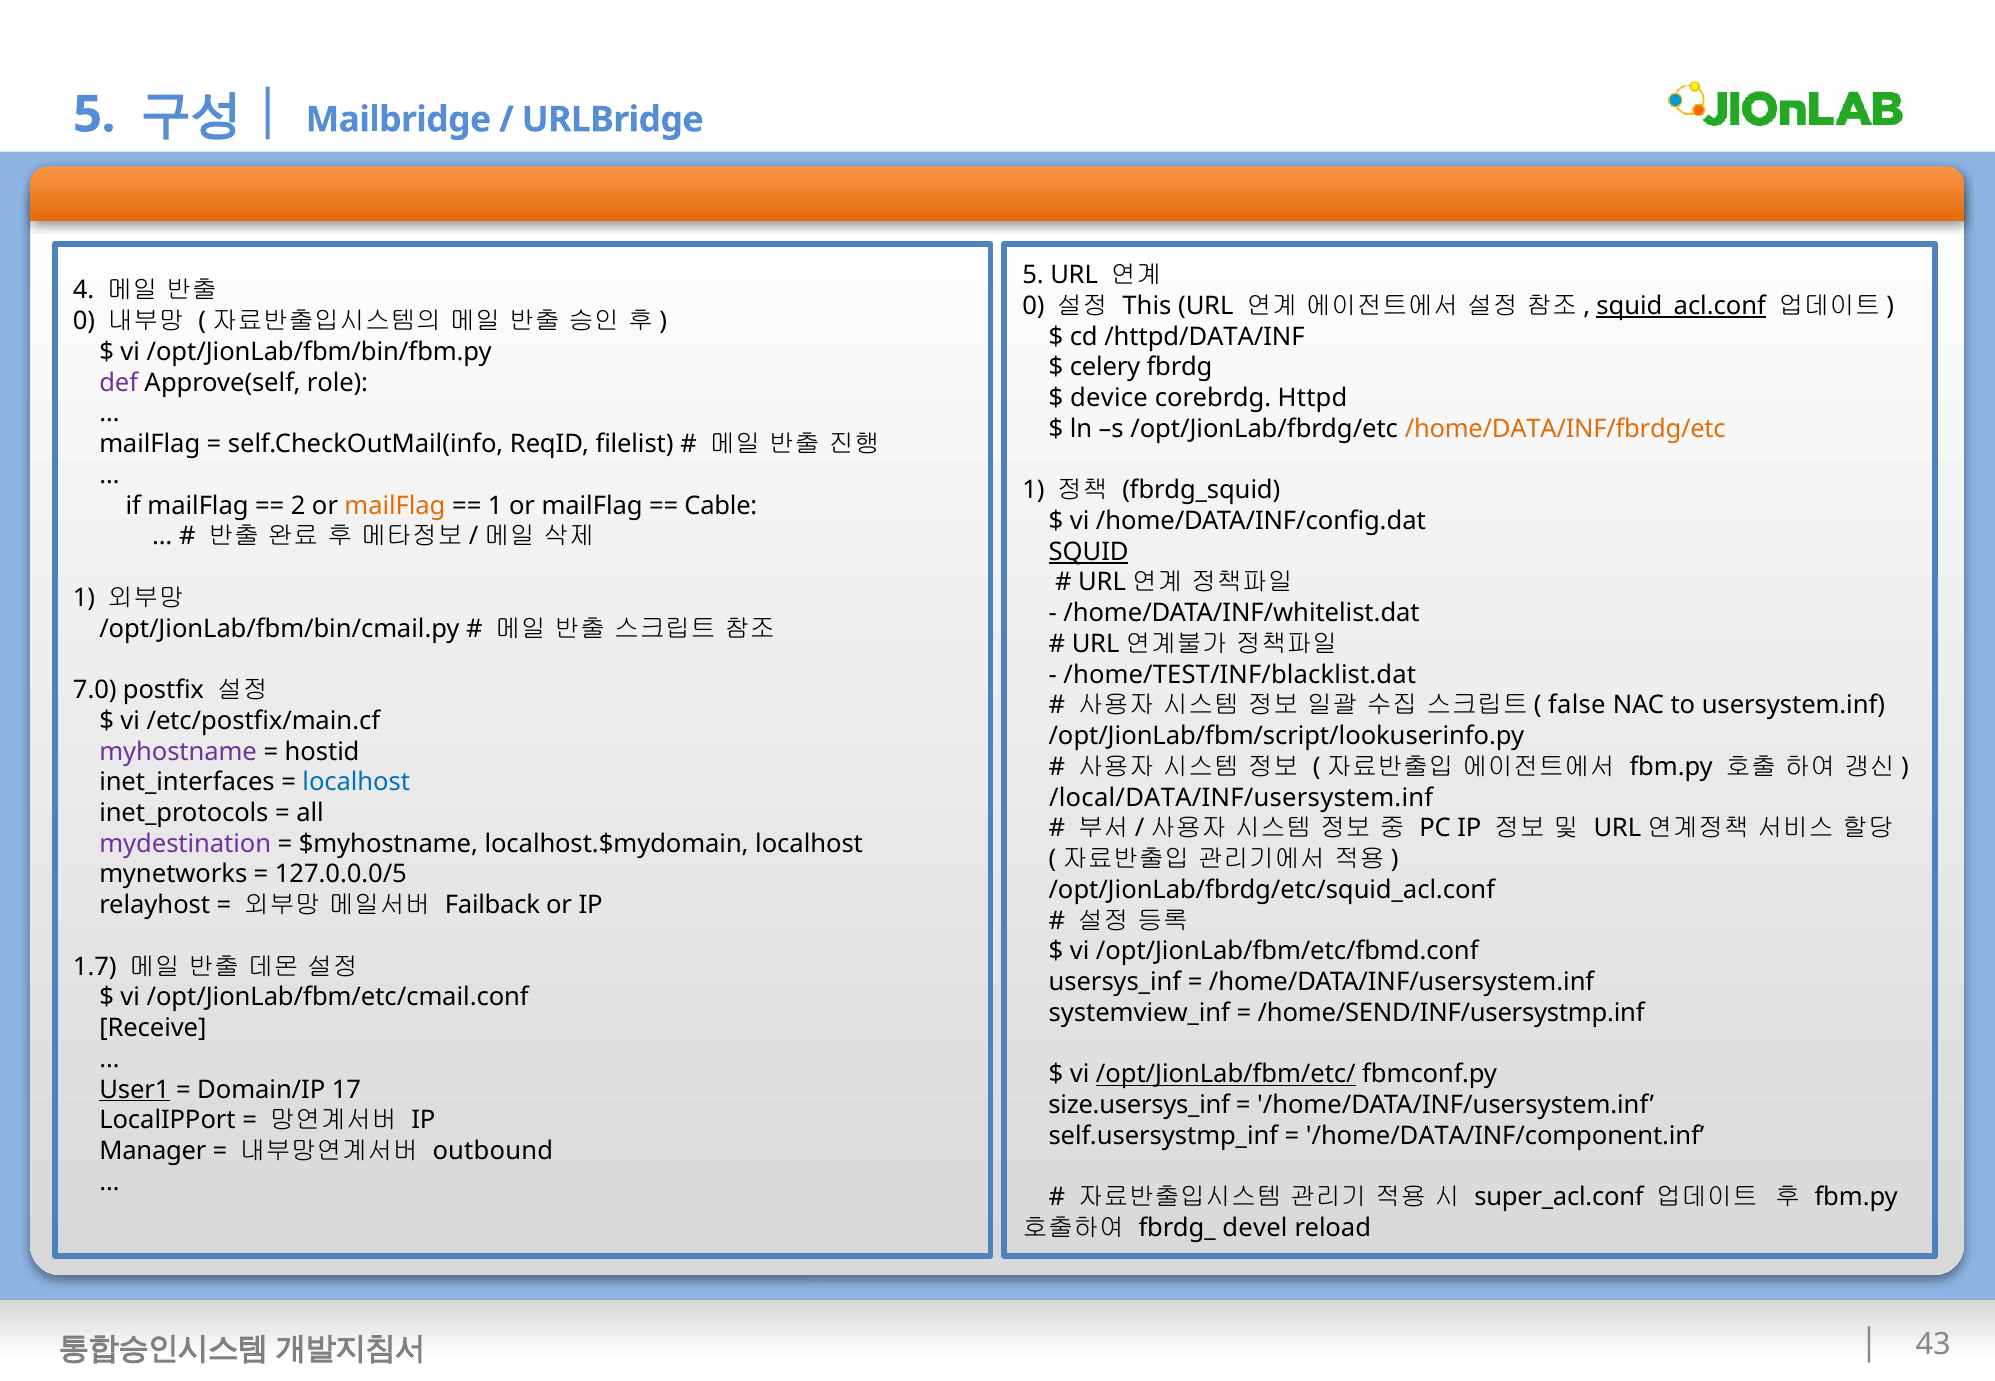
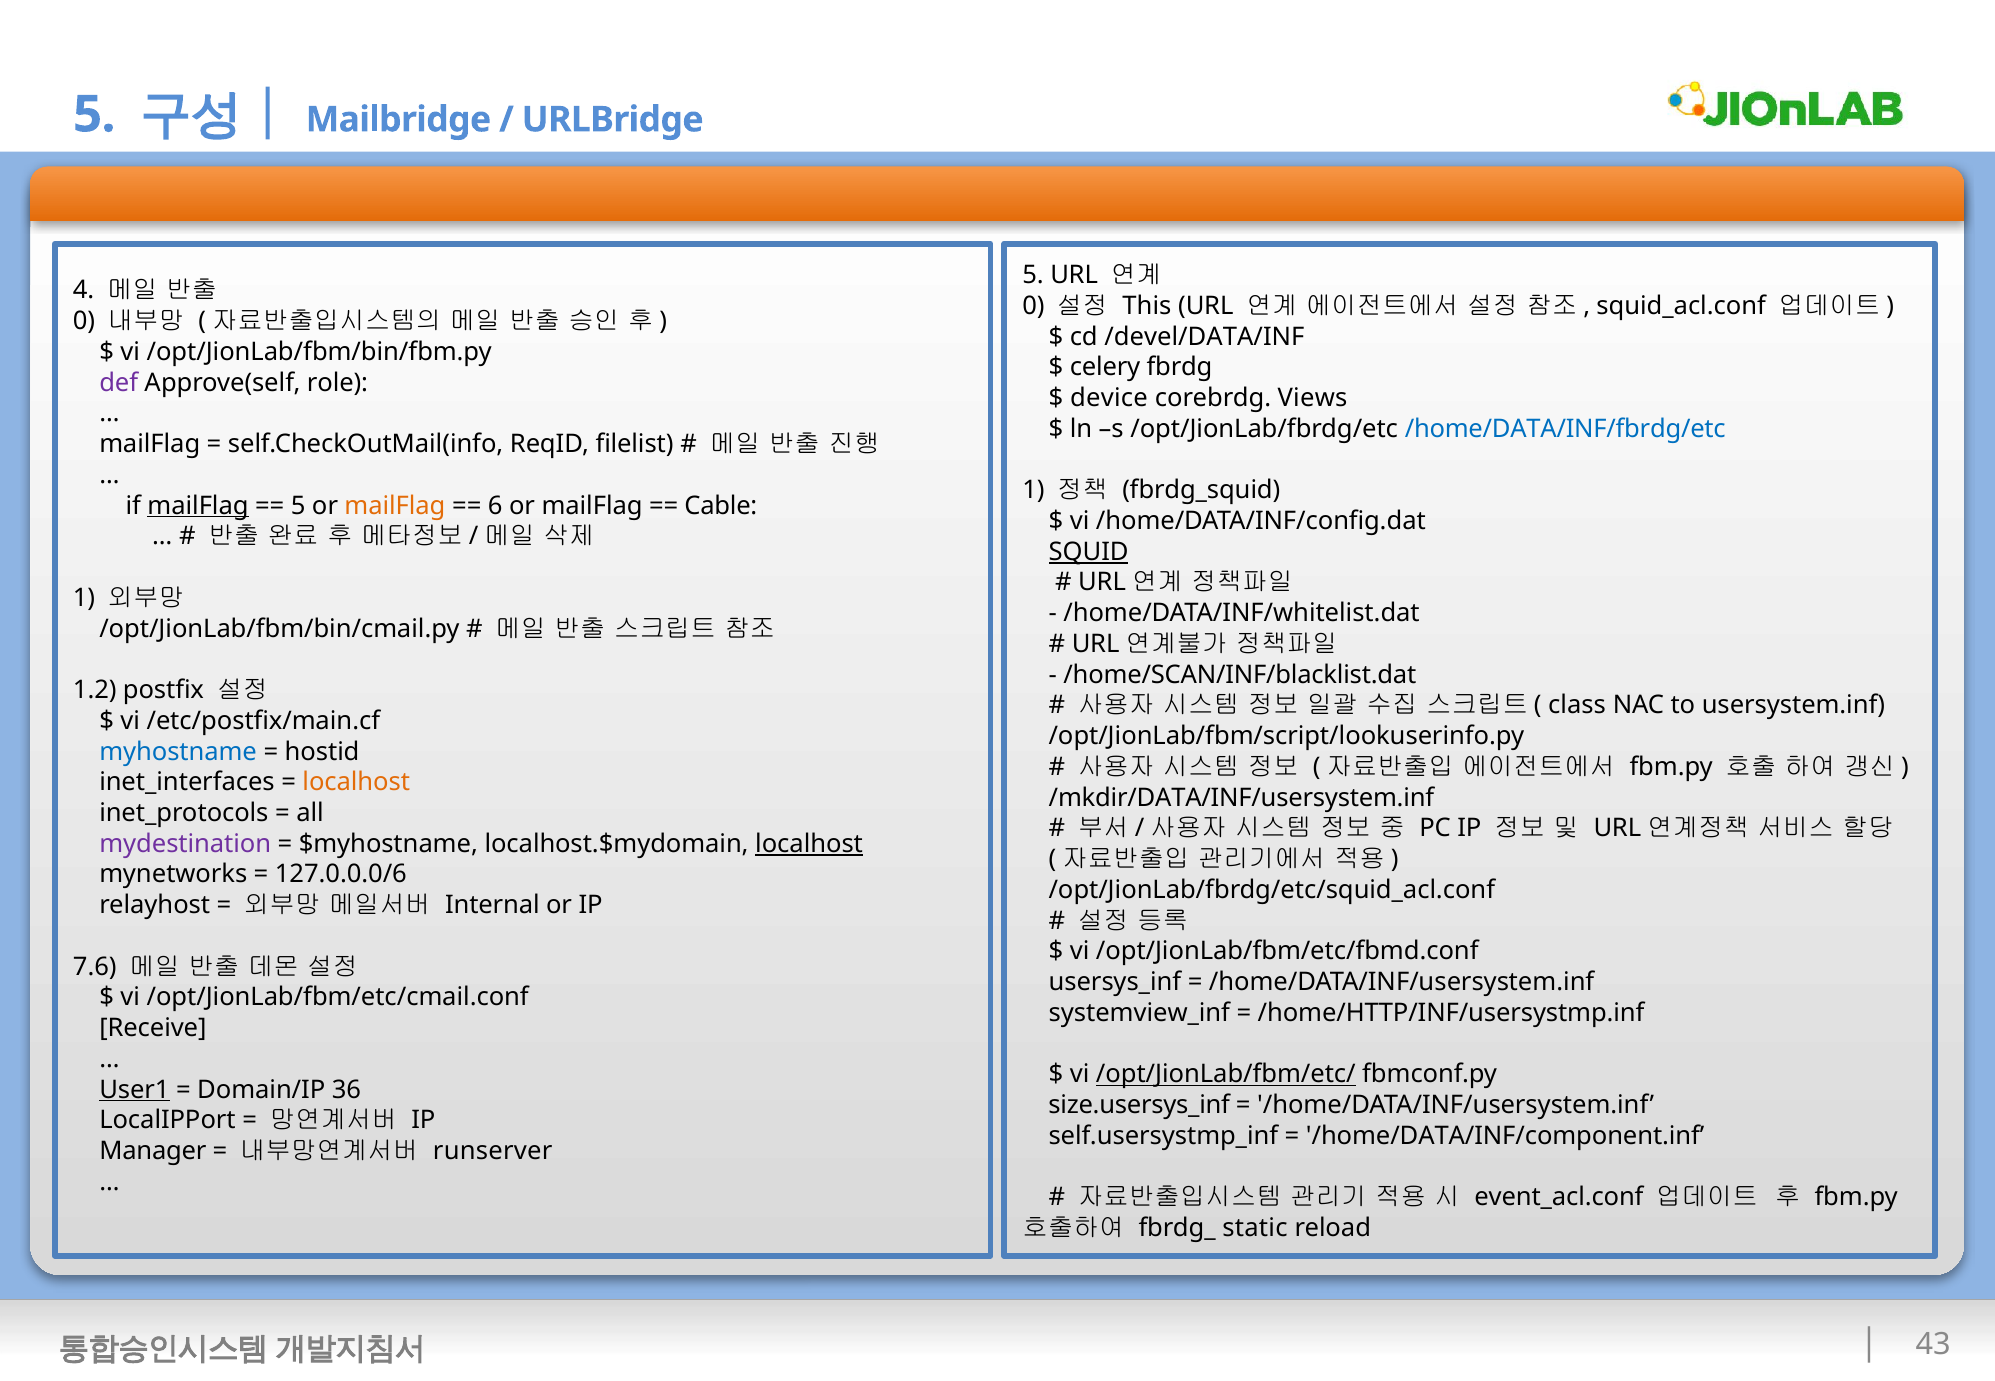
squid_acl.conf underline: present -> none (1681, 306)
/httpd/DATA/INF: /httpd/DATA/INF -> /devel/DATA/INF (1204, 337)
Httpd: Httpd -> Views (1313, 398)
/home/DATA/INF/fbrdg/etc colour: orange -> blue (1565, 429)
mailFlag underline: none -> present (198, 506)
2: 2 -> 5 (298, 506)
1: 1 -> 6 (495, 506)
/home/TEST/INF/blacklist.dat: /home/TEST/INF/blacklist.dat -> /home/SCAN/INF/blacklist.dat (1240, 675)
7.0: 7.0 -> 1.2 (95, 690)
false: false -> class (1577, 706)
myhostname colour: purple -> blue (178, 752)
localhost colour: blue -> orange (356, 782)
/local/DATA/INF/usersystem.inf: /local/DATA/INF/usersystem.inf -> /mkdir/DATA/INF/usersystem.inf (1241, 798)
localhost underline: none -> present (809, 844)
127.0.0.0/5: 127.0.0.0/5 -> 127.0.0.0/6 (341, 875)
Failback: Failback -> Internal (492, 905)
1.7: 1.7 -> 7.6 (95, 967)
/home/SEND/INF/usersystmp.inf: /home/SEND/INF/usersystmp.inf -> /home/HTTP/INF/usersystmp.inf (1451, 1013)
17: 17 -> 36 (346, 1090)
outbound: outbound -> runserver (493, 1151)
super_acl.conf: super_acl.conf -> event_acl.conf (1559, 1197)
devel: devel -> static (1255, 1228)
